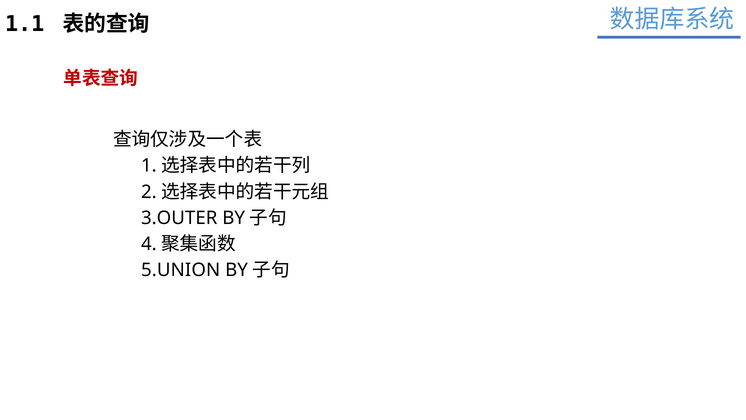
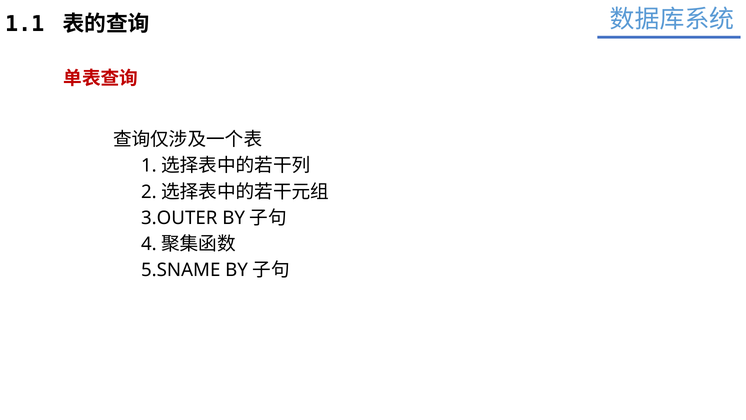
5.UNION: 5.UNION -> 5.SNAME (181, 270)
